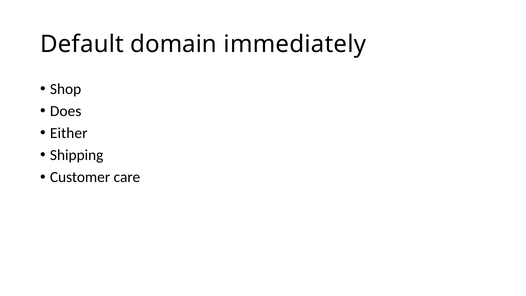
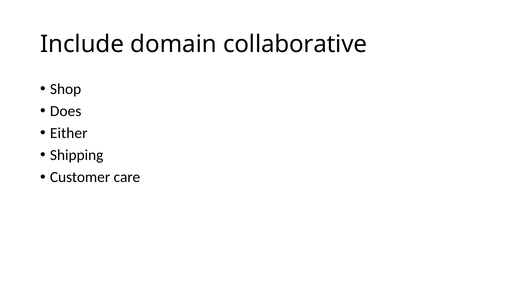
Default: Default -> Include (82, 44)
immediately: immediately -> collaborative (295, 44)
